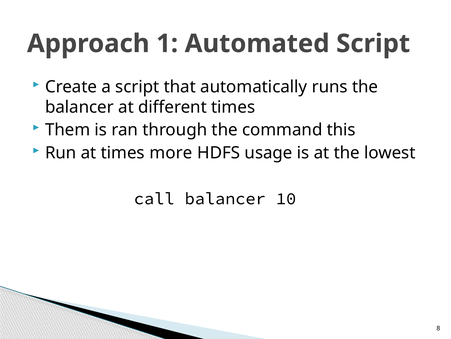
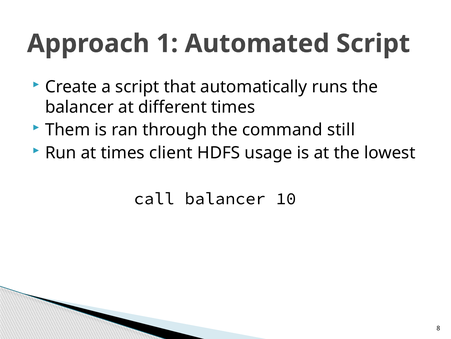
this: this -> still (341, 130)
more: more -> client (171, 153)
